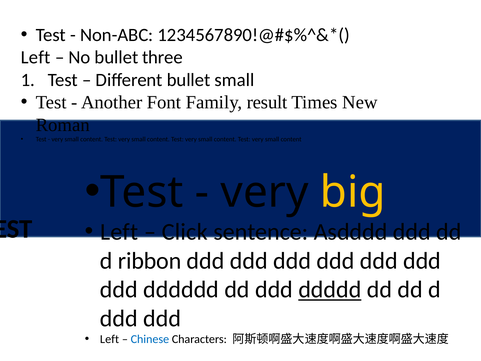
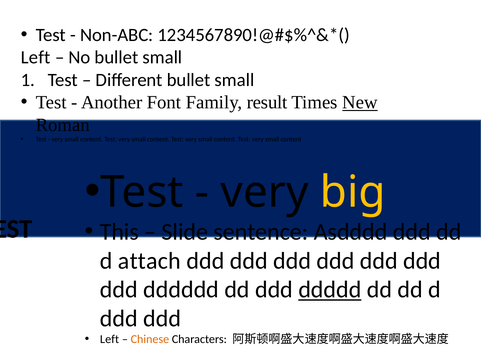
No bullet three: three -> small (162, 57)
New underline: none -> present (360, 102)
Left: Left -> This (119, 232)
Click: Click -> Slide (185, 232)
ribbon: ribbon -> attach (149, 261)
Chinese colour: blue -> orange (150, 339)
